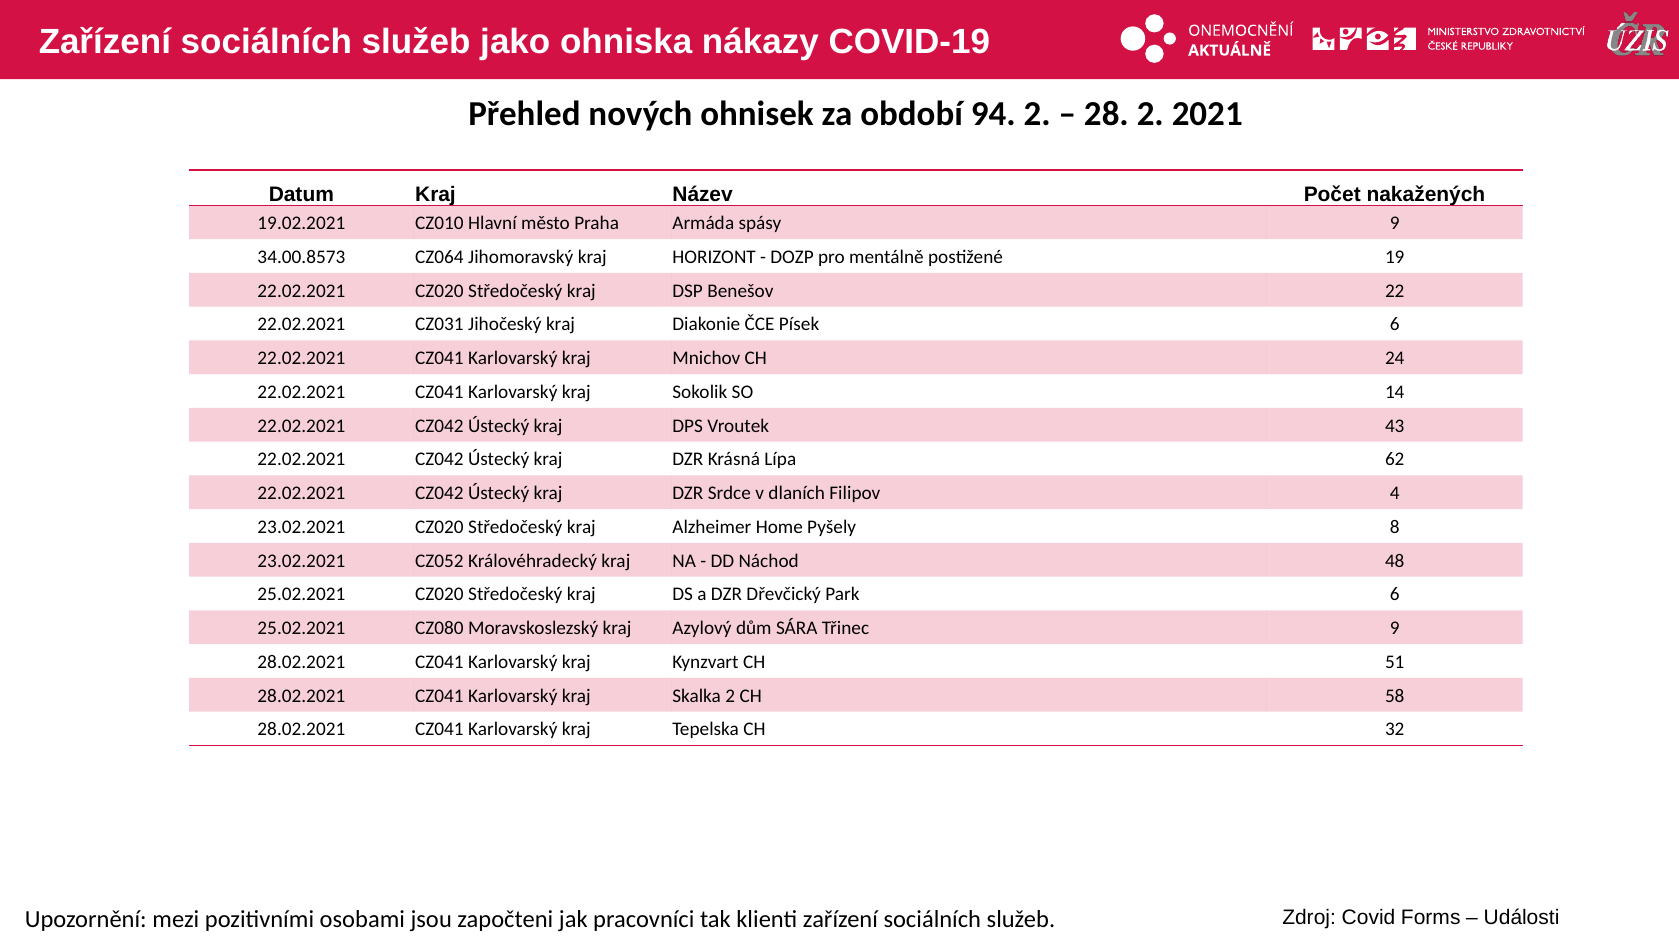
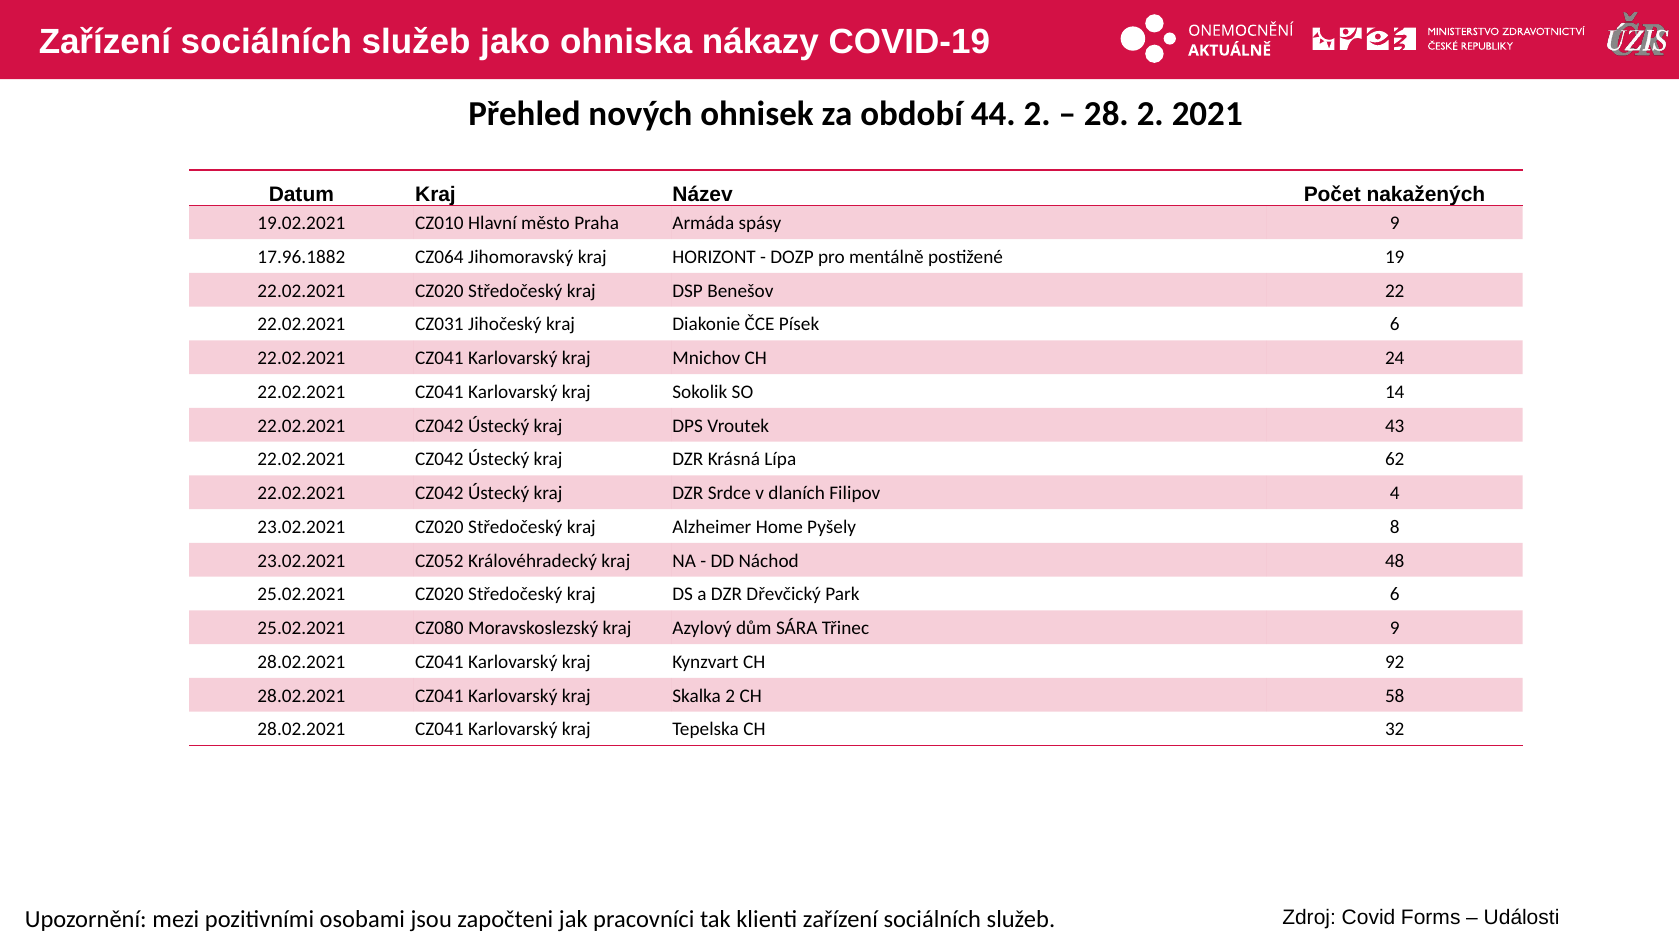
94: 94 -> 44 (993, 114)
34.00.8573: 34.00.8573 -> 17.96.1882 (301, 257)
51: 51 -> 92 (1395, 662)
